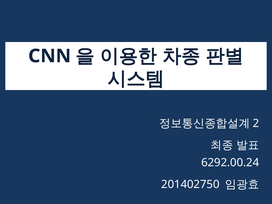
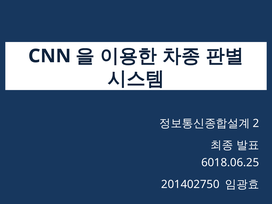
6292.00.24: 6292.00.24 -> 6018.06.25 (230, 163)
